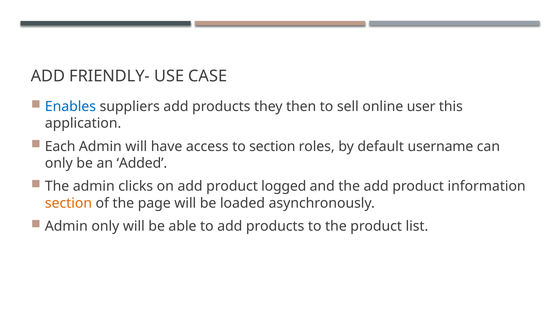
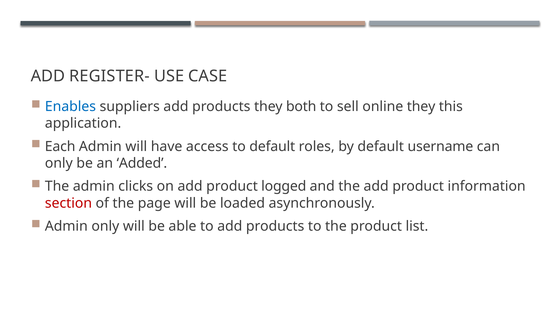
FRIENDLY-: FRIENDLY- -> REGISTER- (110, 76)
then: then -> both (301, 107)
online user: user -> they (421, 107)
to section: section -> default (272, 146)
section colour: orange -> red (68, 203)
